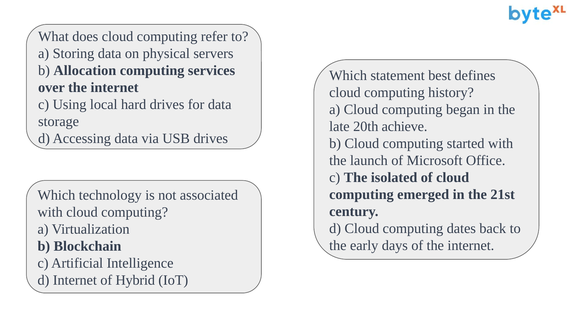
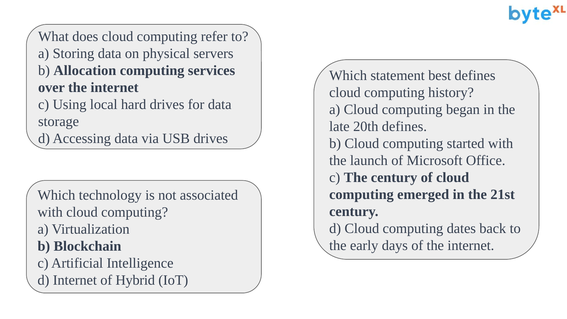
20th achieve: achieve -> defines (404, 126)
The isolated: isolated -> century (394, 177)
